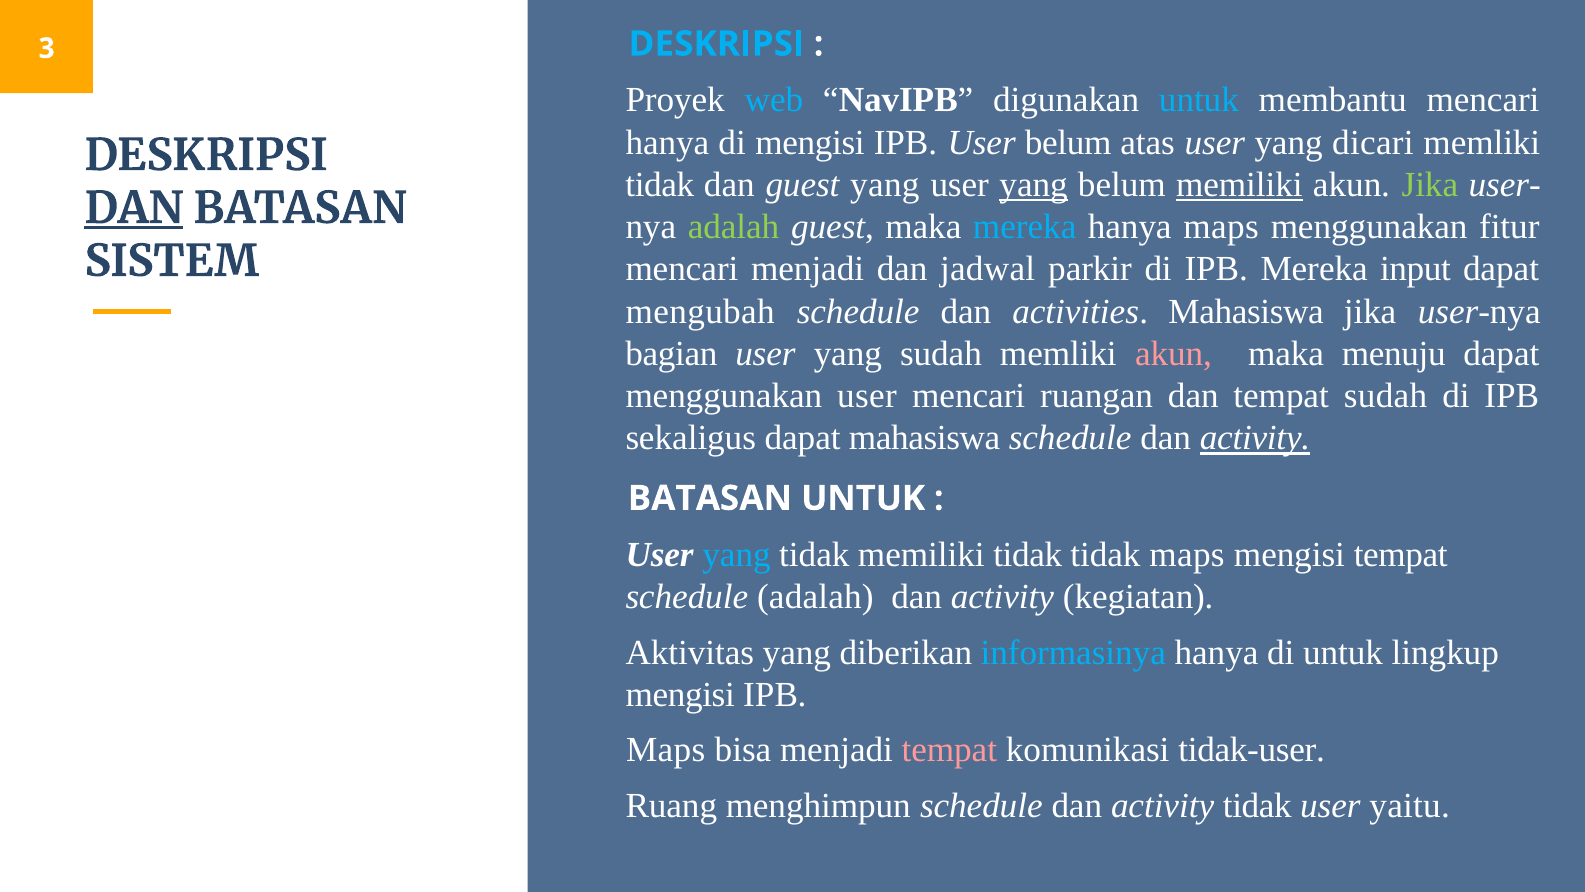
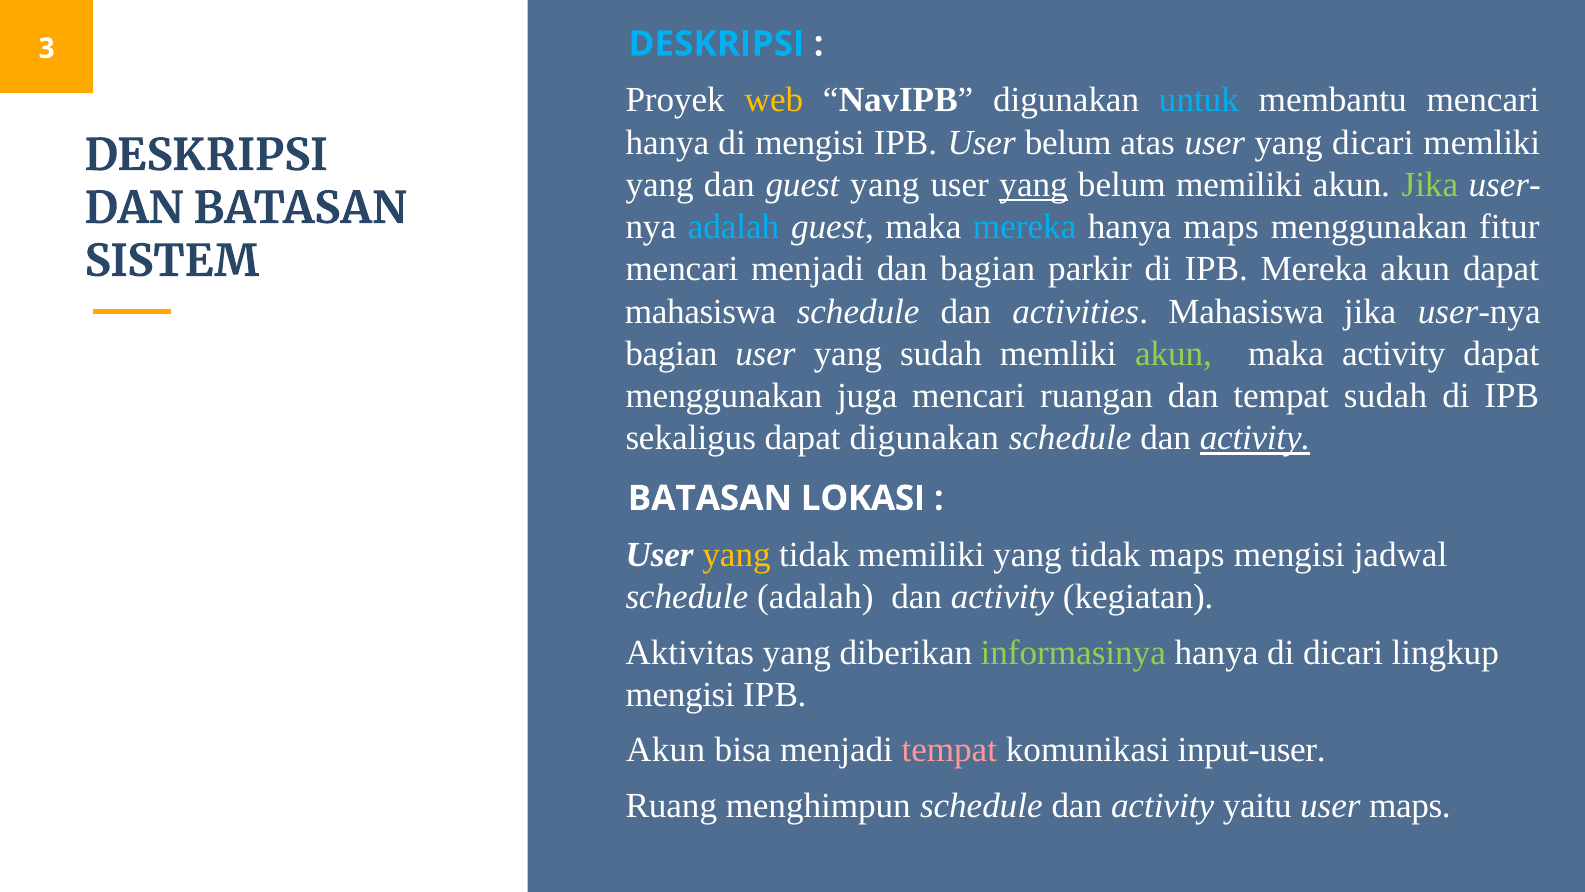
web colour: light blue -> yellow (774, 100)
tidak: tidak -> yang (660, 185)
memiliki underline: present -> none (1239, 185)
DAN underline: present -> none (134, 208)
adalah colour: light green -> light blue (734, 227)
dan jadwal: jadwal -> bagian (988, 269)
Mereka input: input -> akun (1415, 269)
mengubah: mengubah -> mahasiswa (701, 311)
akun colour: pink -> light green (1173, 354)
maka menuju: menuju -> activity (1394, 354)
menggunakan user: user -> juga (867, 396)
dapat mahasiswa: mahasiswa -> digunakan (924, 438)
BATASAN UNTUK: UNTUK -> LOKASI (863, 498)
yang colour: light blue -> yellow (737, 554)
memiliki tidak: tidak -> yang (1028, 554)
mengisi tempat: tempat -> jadwal (1401, 554)
informasinya colour: light blue -> light green (1073, 652)
di untuk: untuk -> dicari (1343, 652)
Maps: Maps -> Akun (666, 750)
tidak-user: tidak-user -> input-user (1252, 750)
activity tidak: tidak -> yaitu (1257, 805)
user yaitu: yaitu -> maps (1410, 805)
